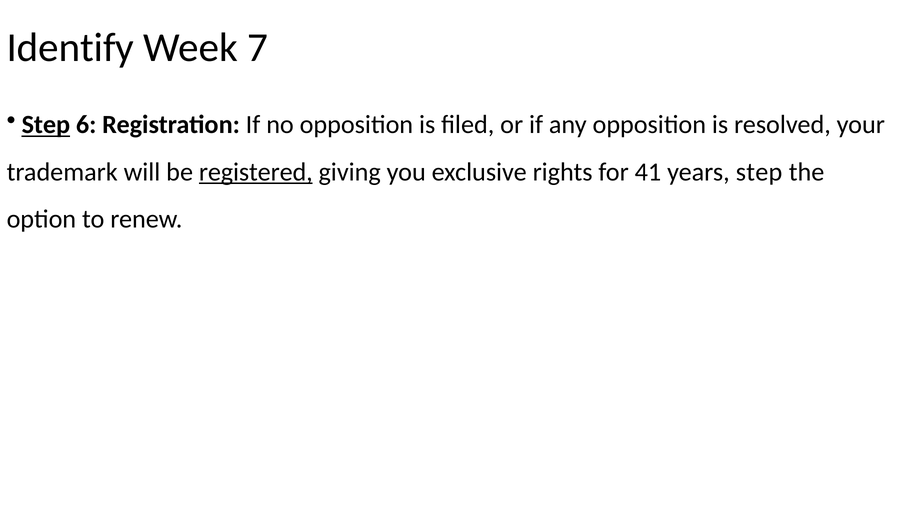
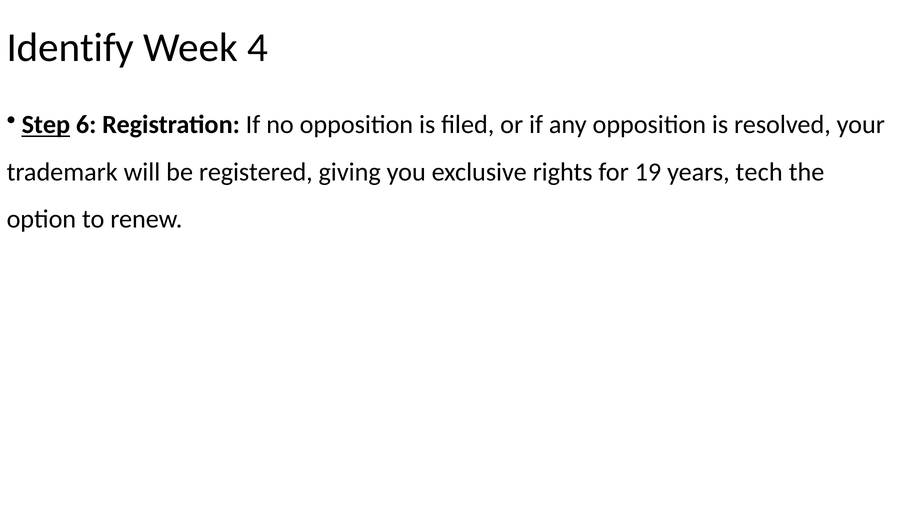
7: 7 -> 4 (258, 48)
registered underline: present -> none (256, 172)
41: 41 -> 19 (648, 172)
years step: step -> tech (759, 172)
